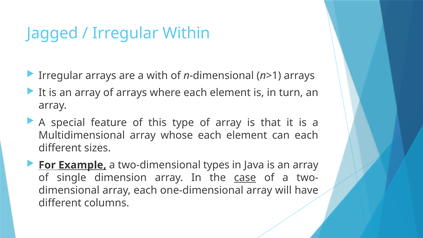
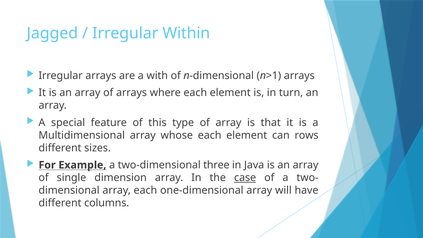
can each: each -> rows (307, 135)
Example underline: present -> none (82, 165)
types: types -> three (216, 165)
